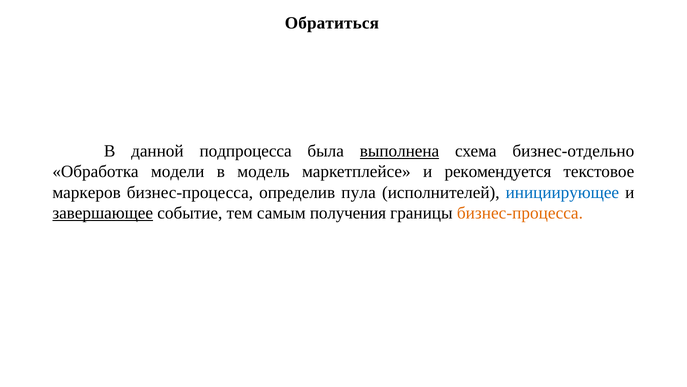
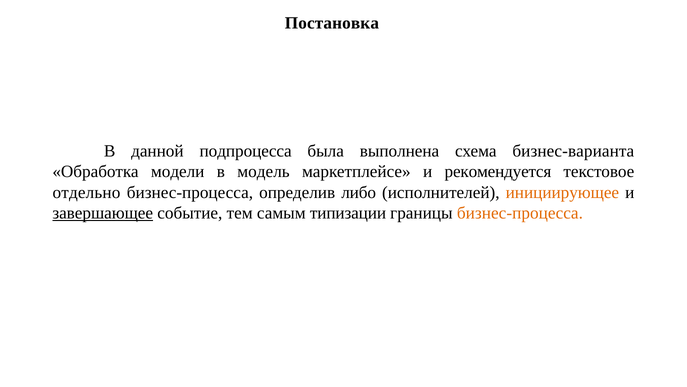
Обратиться: Обратиться -> Постановка (332, 23)
выполнена underline: present -> none (400, 151)
бизнес-отдельно: бизнес-отдельно -> бизнес-варианта (573, 151)
маркеров: маркеров -> отдельно (86, 192)
пула: пула -> либо (359, 192)
инициирующее colour: blue -> orange (562, 192)
получения: получения -> типизации (348, 213)
